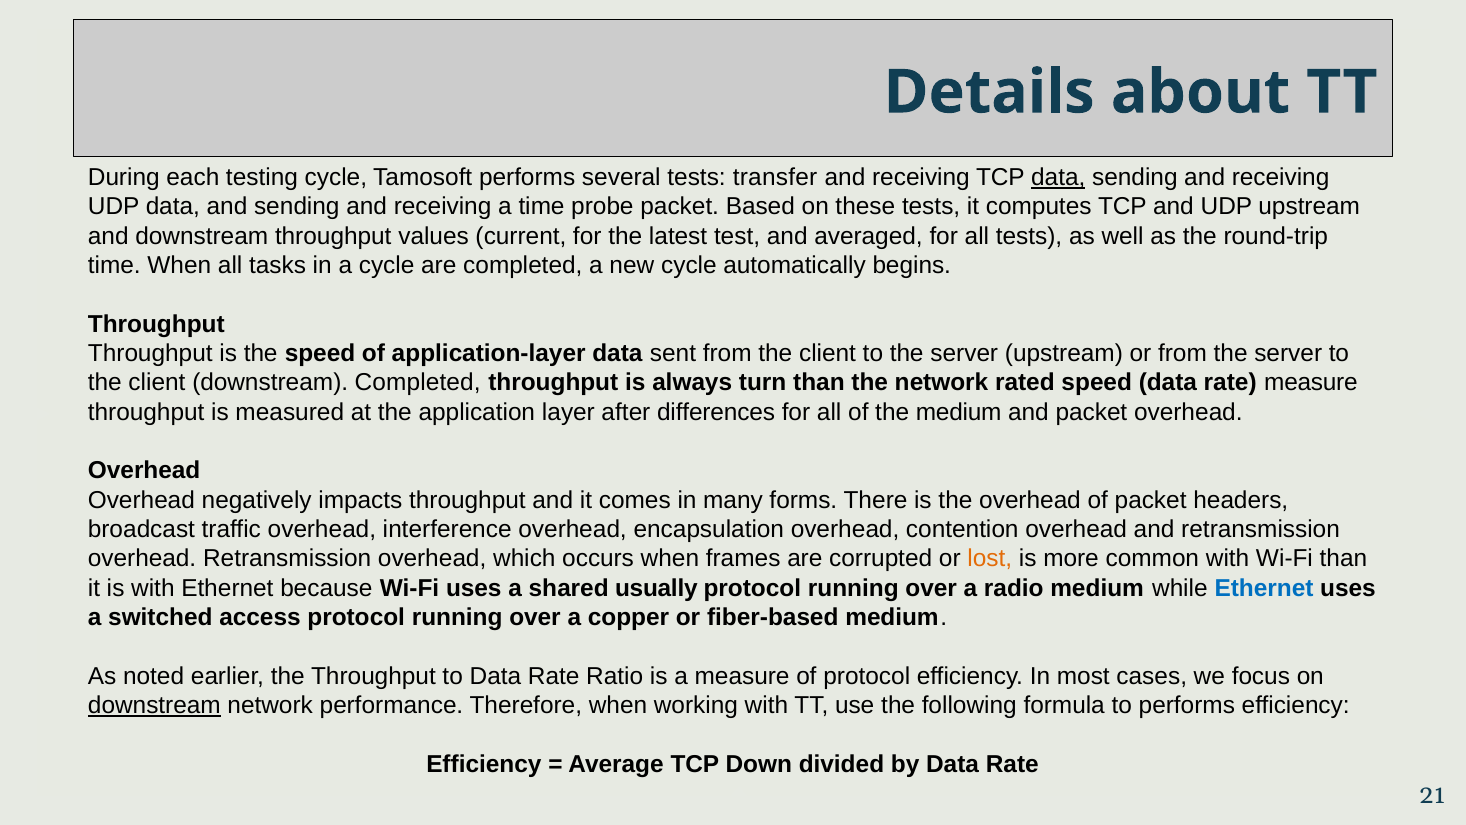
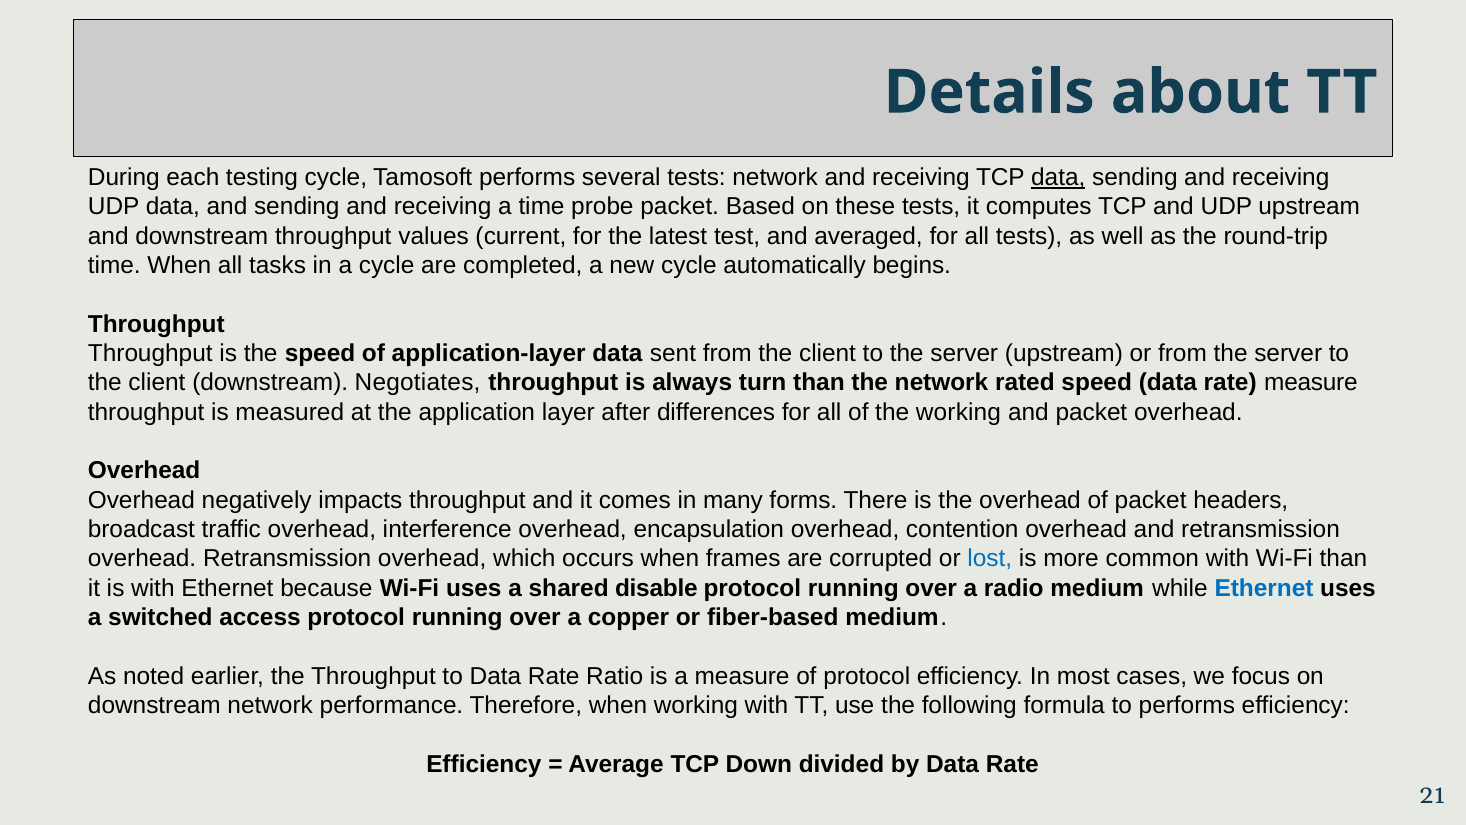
tests transfer: transfer -> network (775, 177)
downstream Completed: Completed -> Negotiates (418, 383)
the medium: medium -> working (958, 412)
lost colour: orange -> blue (990, 559)
usually: usually -> disable (656, 588)
downstream underline: present -> none (154, 705)
